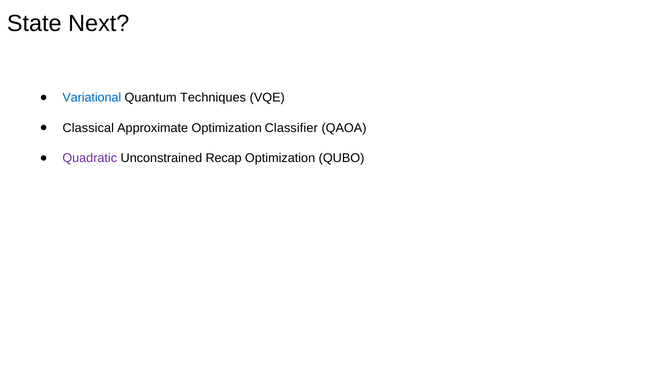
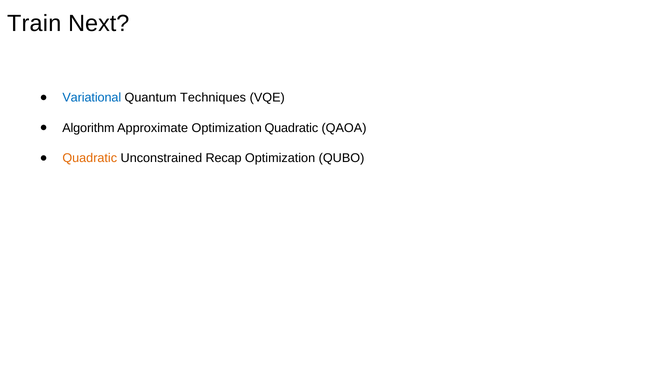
State: State -> Train (34, 23)
Classical: Classical -> Algorithm (88, 128)
Optimization Classifier: Classifier -> Quadratic (291, 128)
Quadratic colour: purple -> orange (90, 158)
